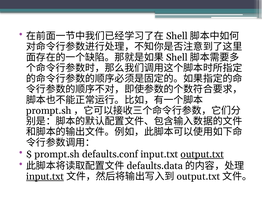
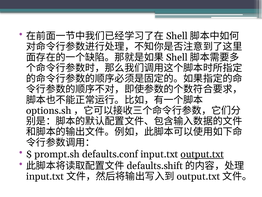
prompt.sh: prompt.sh -> options.sh (49, 110)
defaults.data: defaults.data -> defaults.shift (155, 165)
input.txt underline: present -> none (45, 176)
